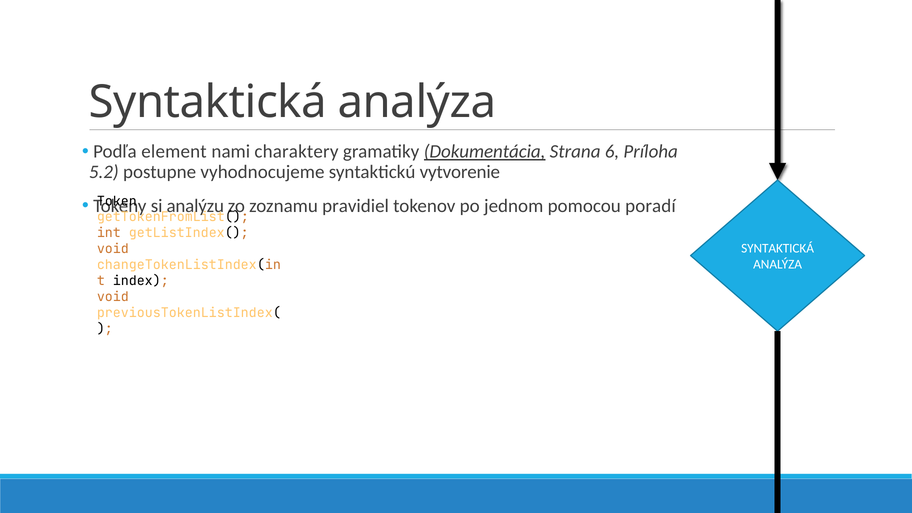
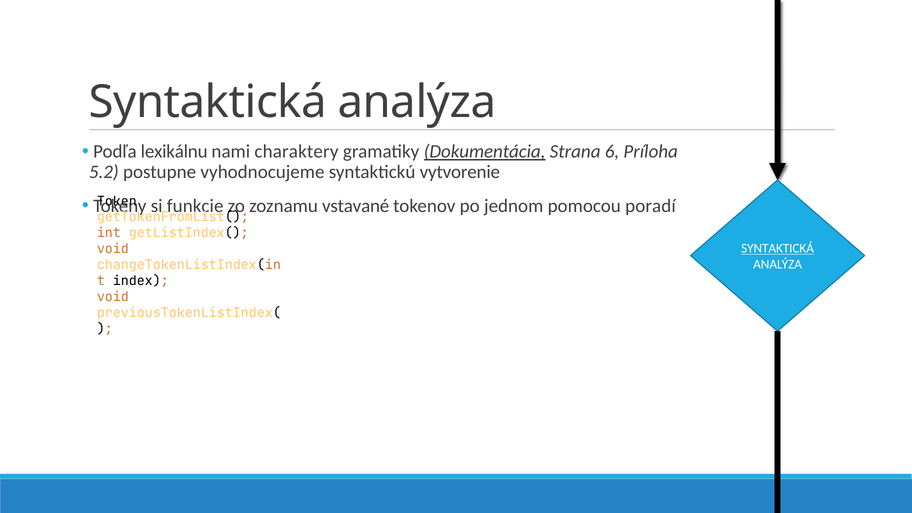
element: element -> lexikálnu (174, 152)
analýzu: analýzu -> funkcie (195, 206)
pravidiel: pravidiel -> vstavané (356, 206)
SYNTAKTICKÁ underline: none -> present (778, 248)
